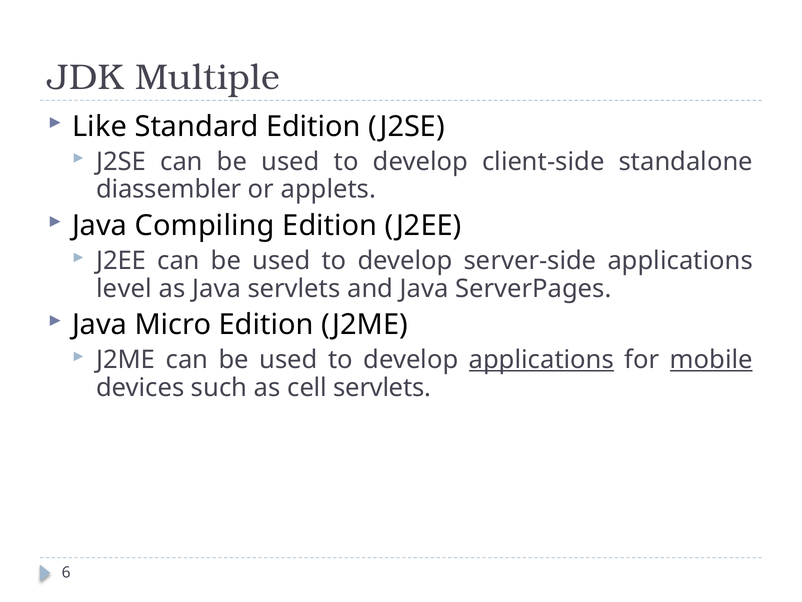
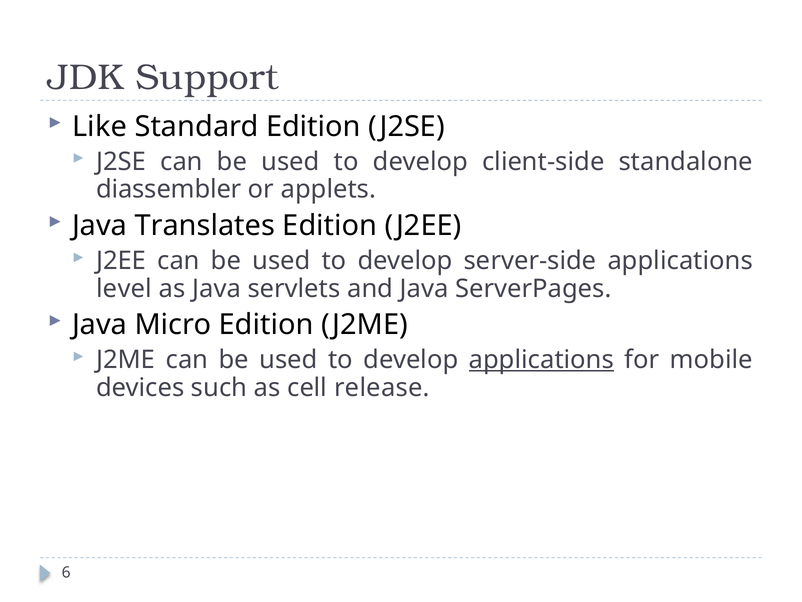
Multiple: Multiple -> Support (207, 77)
Compiling: Compiling -> Translates (205, 225)
mobile underline: present -> none (711, 360)
cell servlets: servlets -> release (382, 387)
